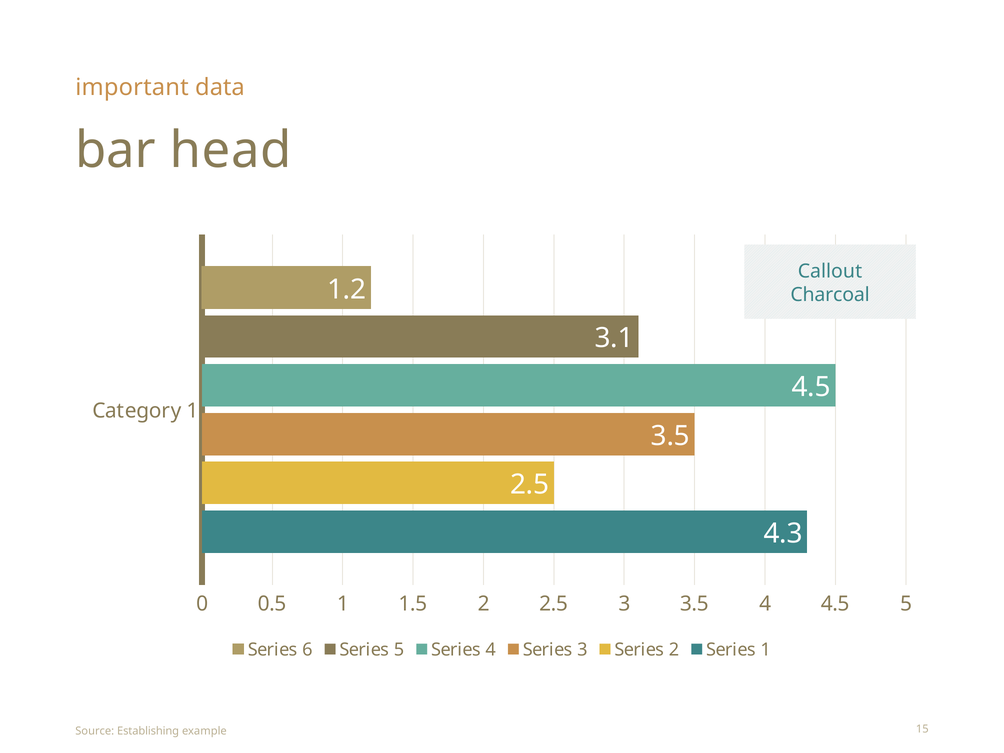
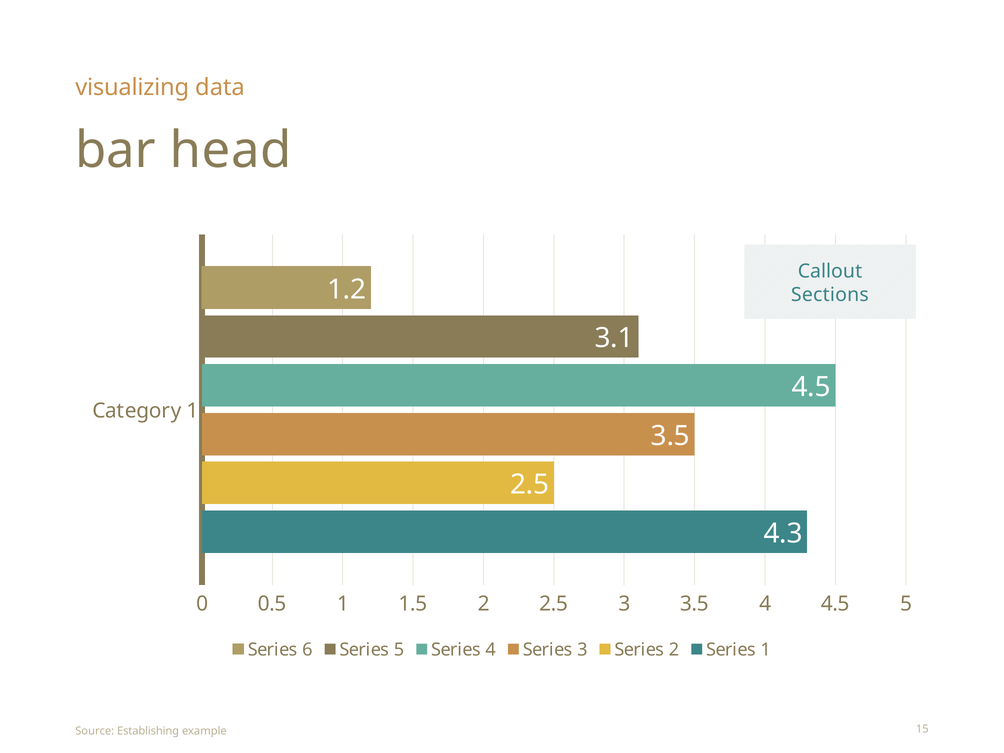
important: important -> visualizing (132, 87)
Charcoal: Charcoal -> Sections (830, 295)
